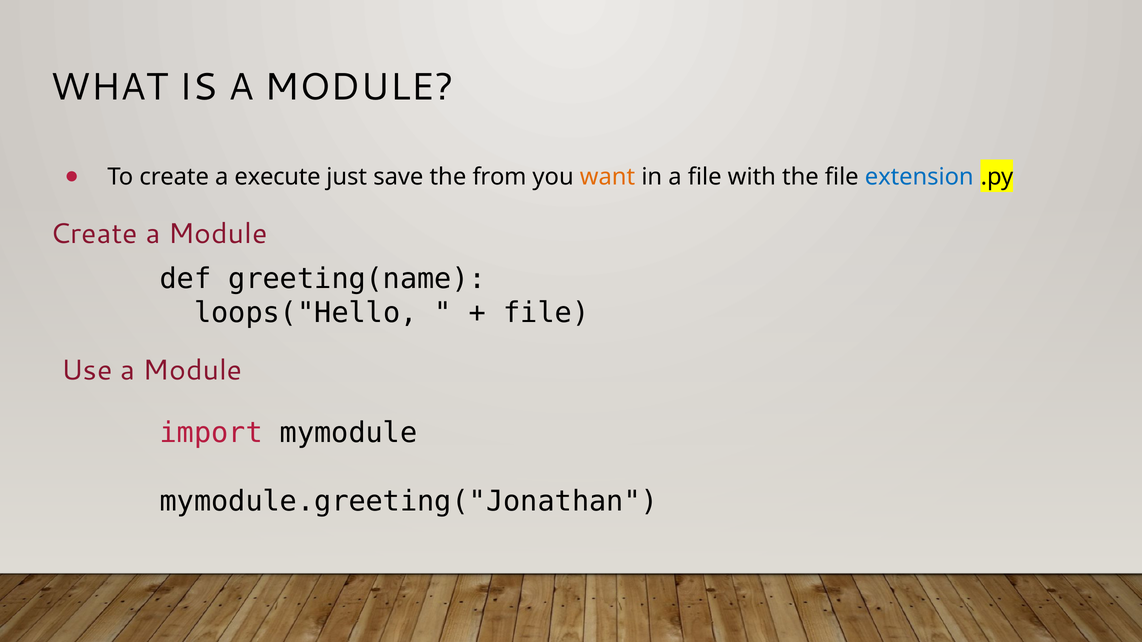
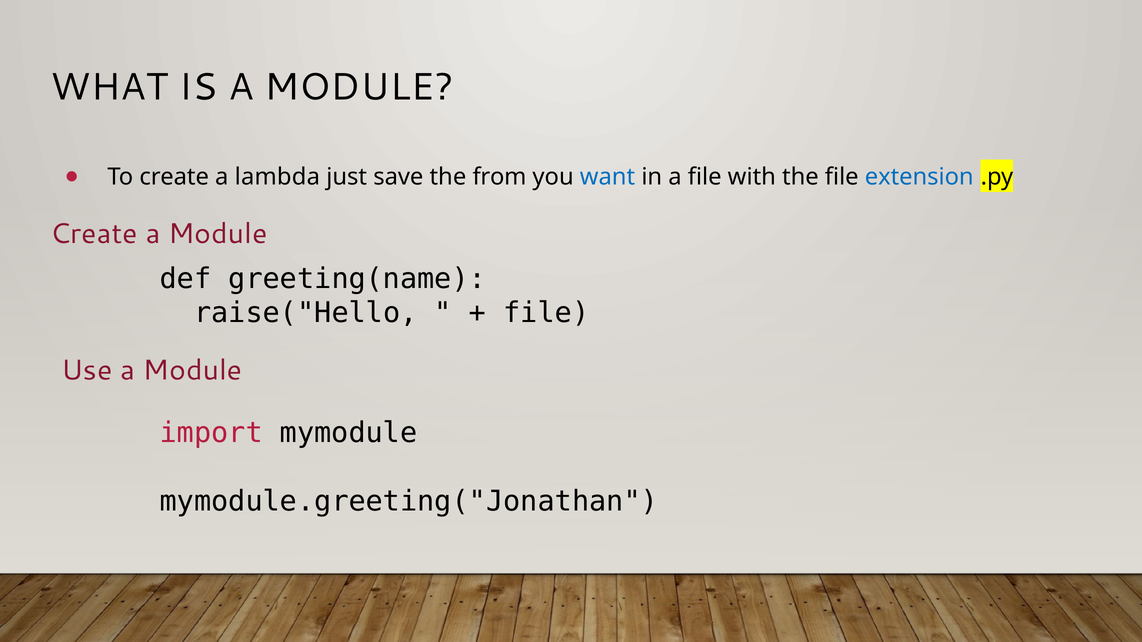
execute: execute -> lambda (277, 177)
want colour: orange -> blue (607, 177)
loops("Hello: loops("Hello -> raise("Hello (306, 313)
